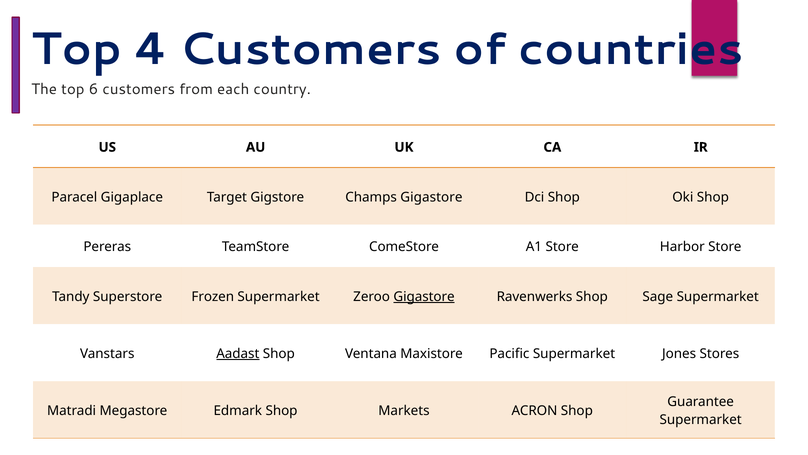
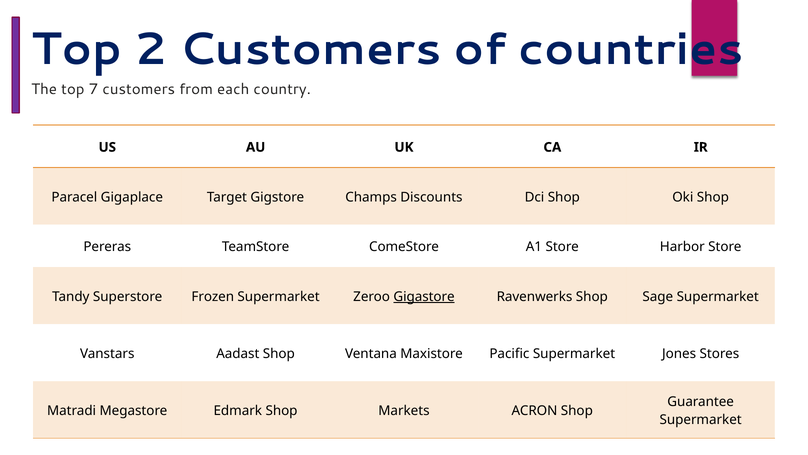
4: 4 -> 2 (150, 49)
6: 6 -> 7 (93, 89)
Champs Gigastore: Gigastore -> Discounts (431, 197)
Aadast underline: present -> none (238, 353)
